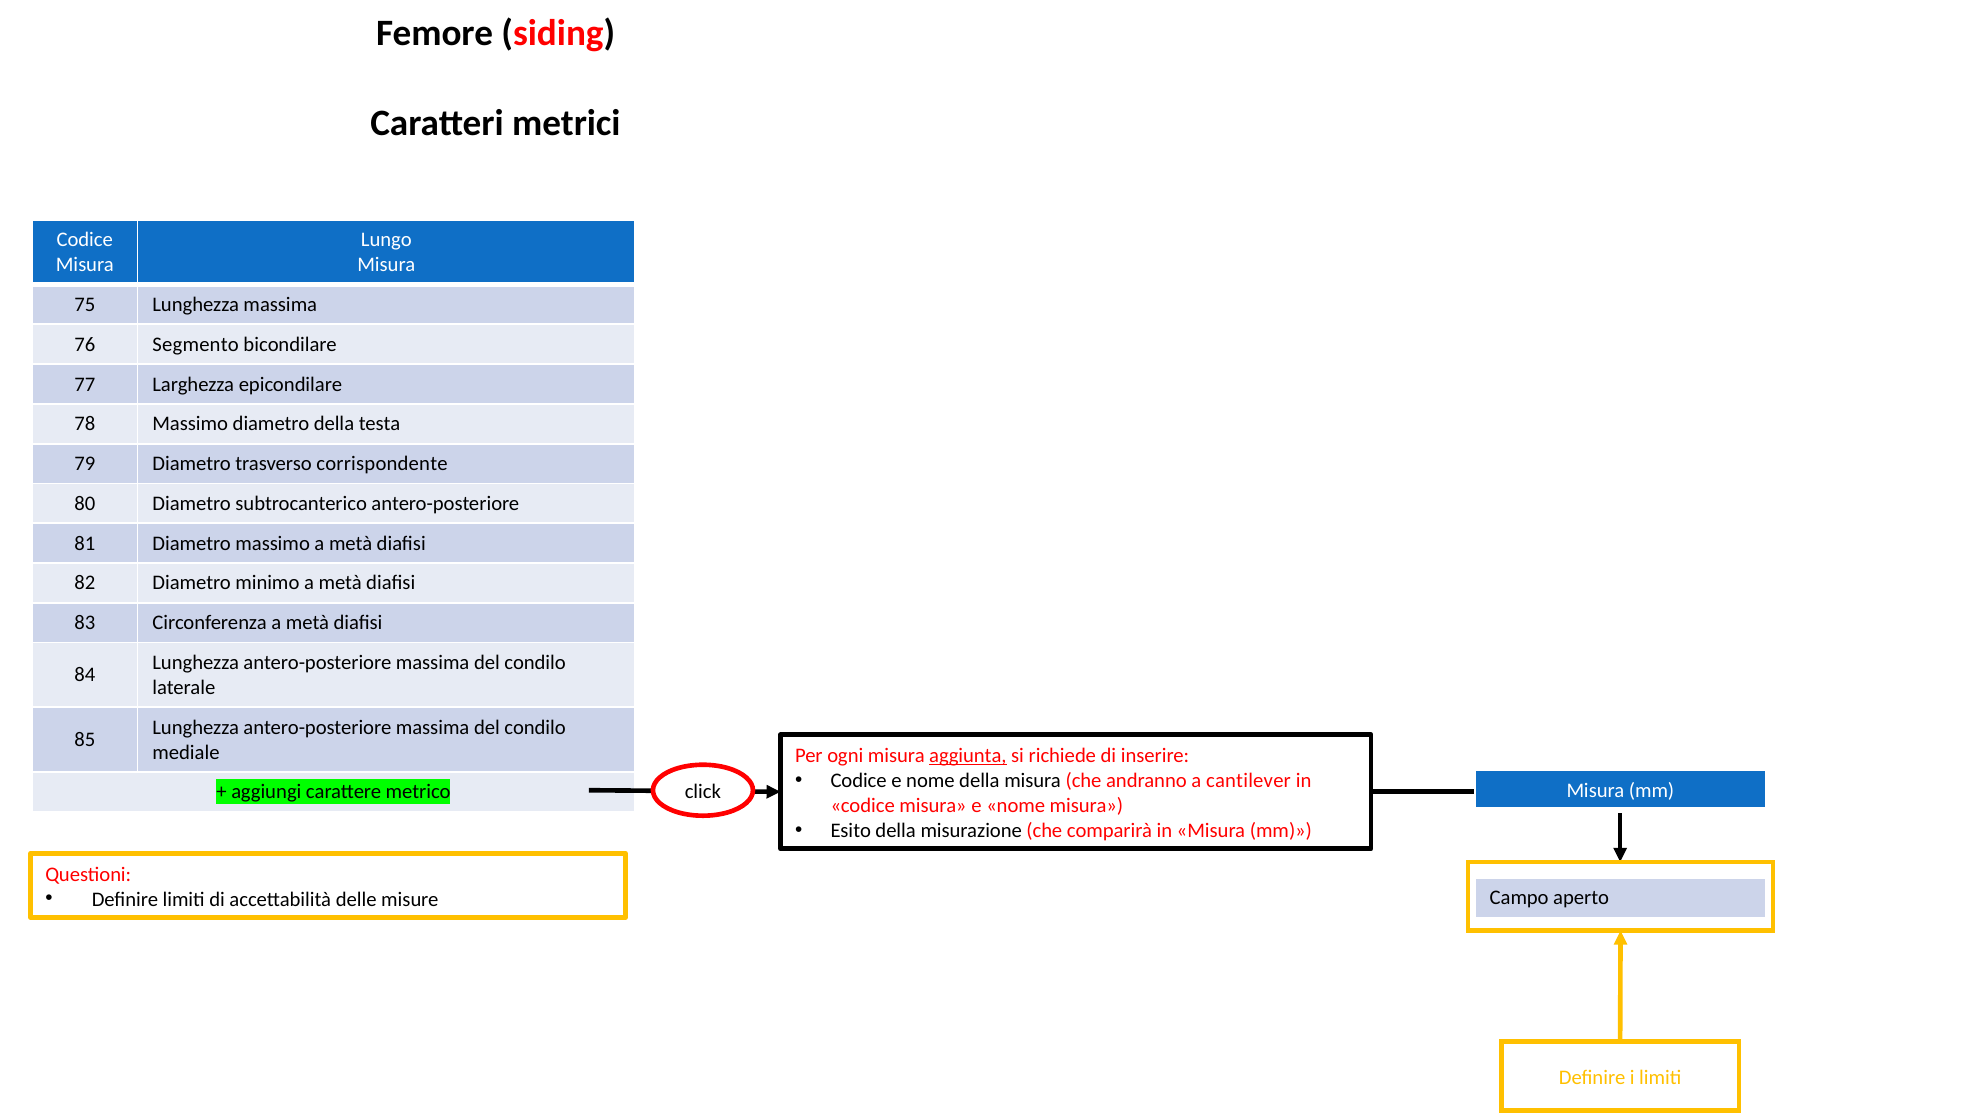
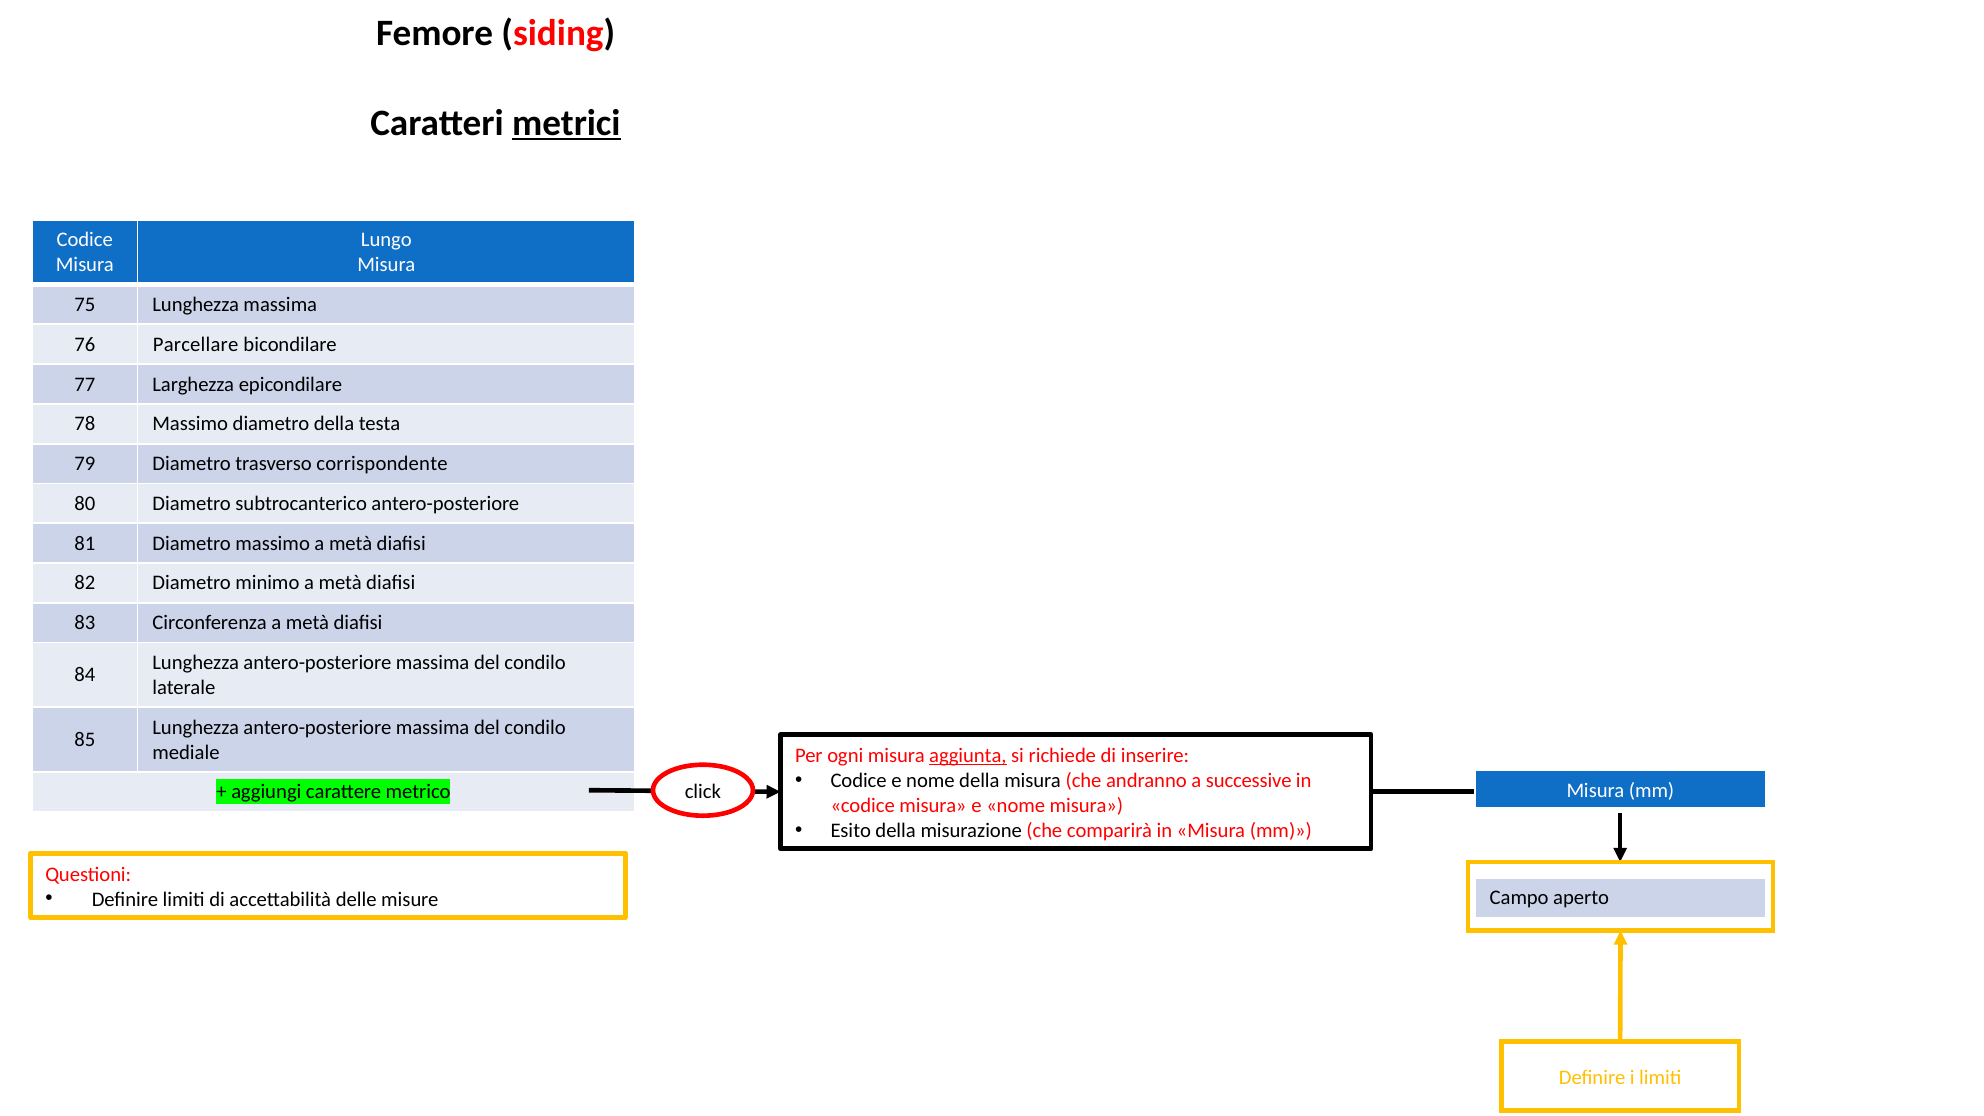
metrici underline: none -> present (566, 123)
Segmento: Segmento -> Parcellare (196, 344)
cantilever: cantilever -> successive (1249, 781)
